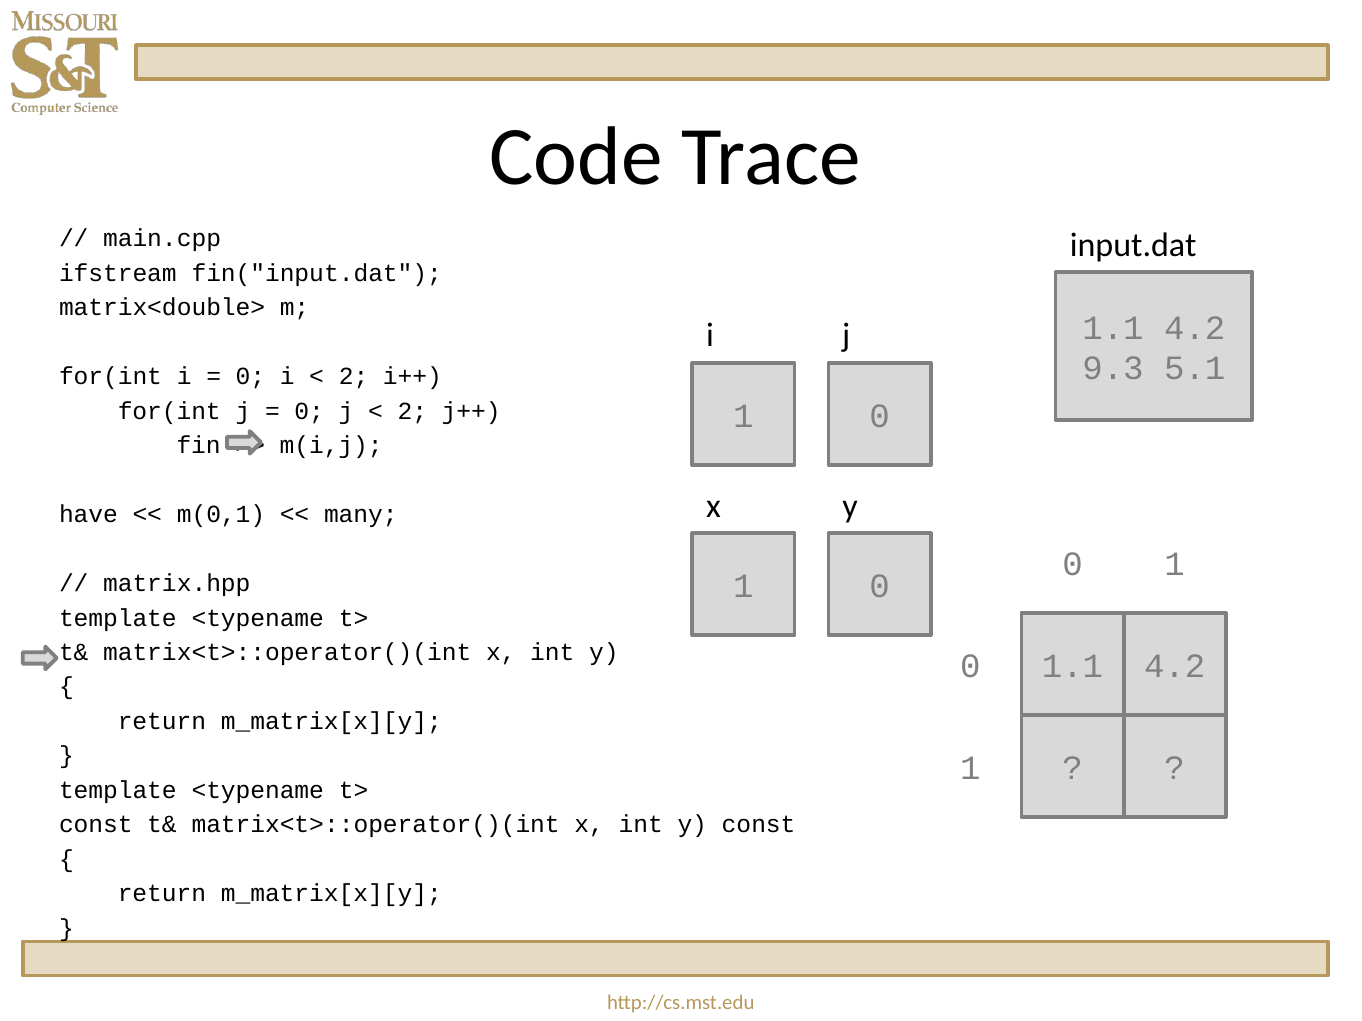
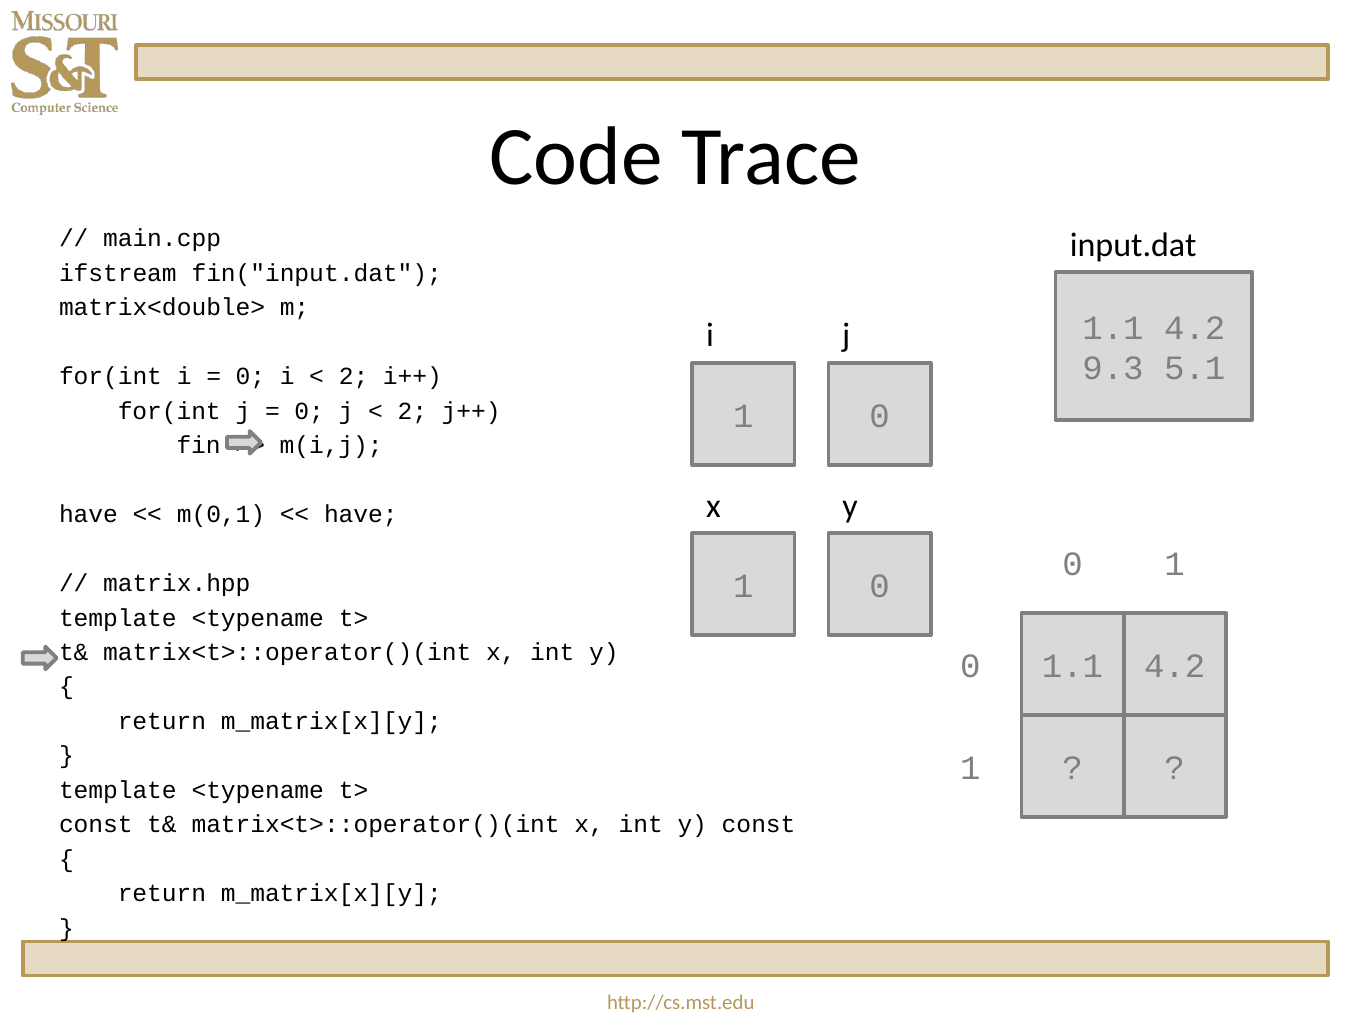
many: many -> have (361, 515)
